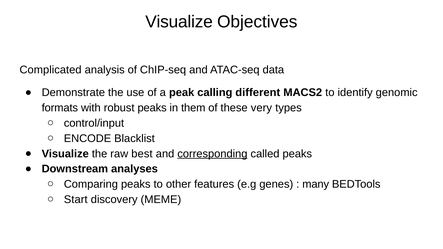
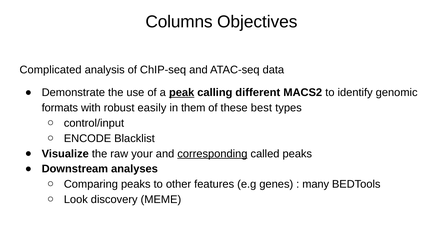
Visualize: Visualize -> Columns (179, 22)
peak underline: none -> present (182, 93)
robust peaks: peaks -> easily (152, 108)
very: very -> best (261, 108)
best: best -> your (142, 154)
Start: Start -> Look (76, 200)
